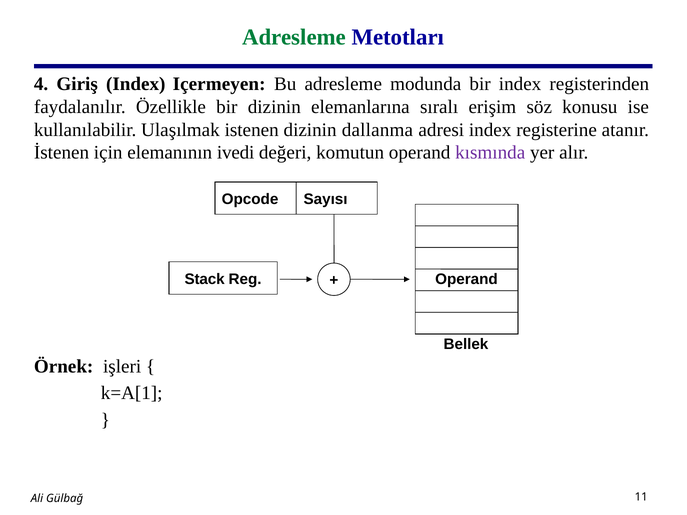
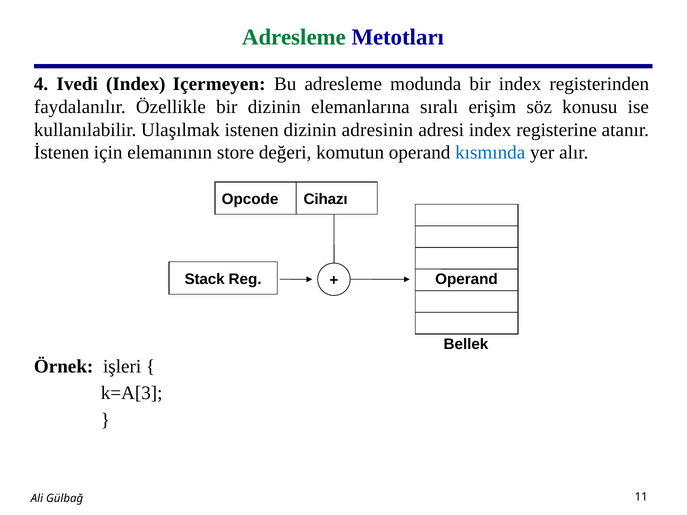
Giriş: Giriş -> Ivedi (77, 84)
dallanma: dallanma -> adresinin (377, 130)
ivedi: ivedi -> store (236, 153)
kısmında colour: purple -> blue (490, 153)
Sayısı: Sayısı -> Cihazı (326, 199)
k=A[1: k=A[1 -> k=A[3 (132, 393)
